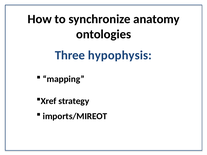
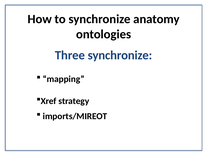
Three hypophysis: hypophysis -> synchronize (120, 55)
